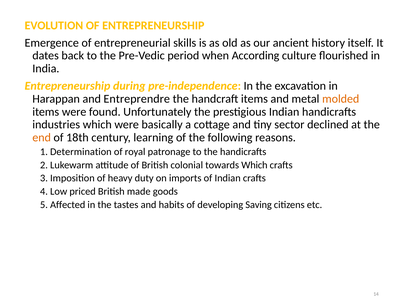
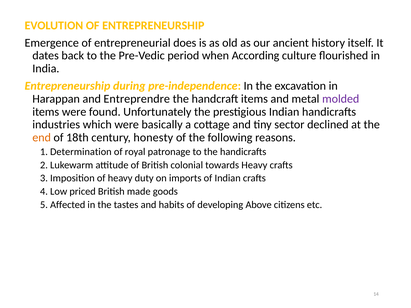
skills: skills -> does (185, 43)
molded colour: orange -> purple (341, 99)
learning: learning -> honesty (153, 138)
towards Which: Which -> Heavy (254, 165)
Saving: Saving -> Above (259, 205)
